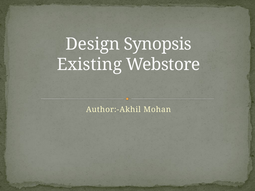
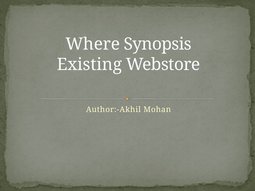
Design: Design -> Where (93, 44)
